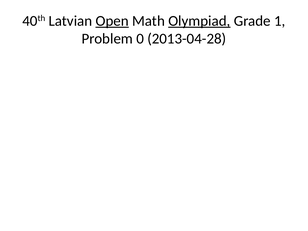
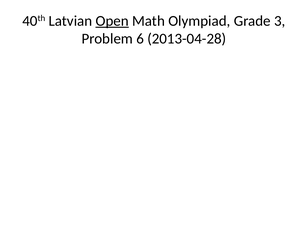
Olympiad underline: present -> none (199, 21)
1: 1 -> 3 (280, 21)
0: 0 -> 6 (140, 39)
